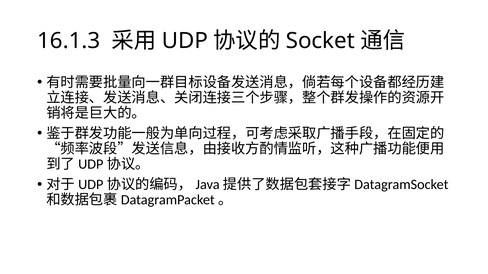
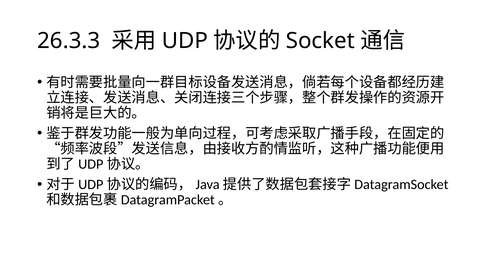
16.1.3: 16.1.3 -> 26.3.3 (69, 41)
